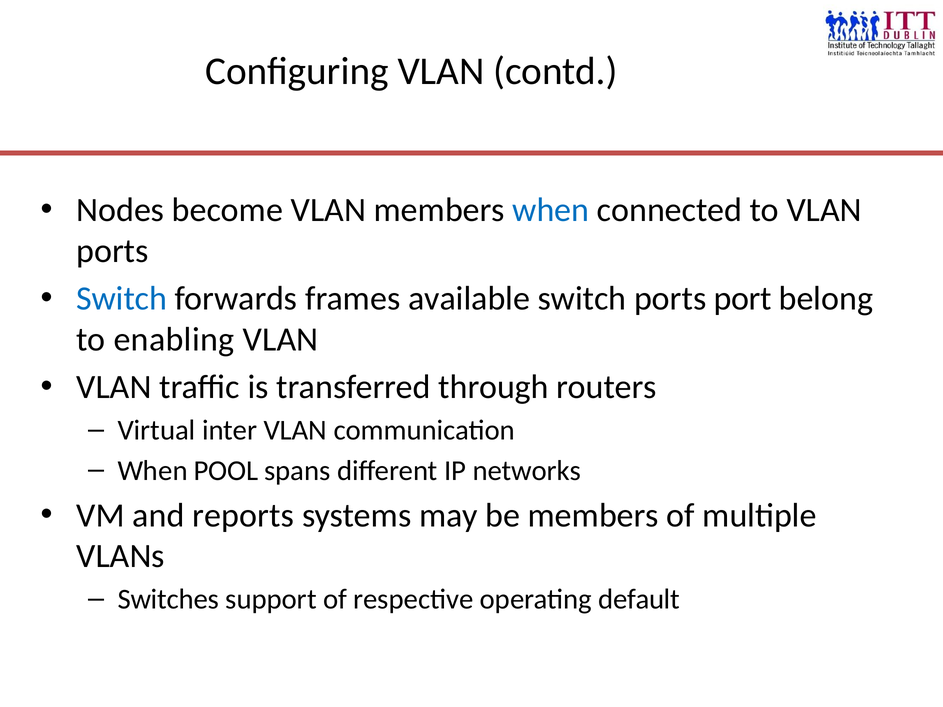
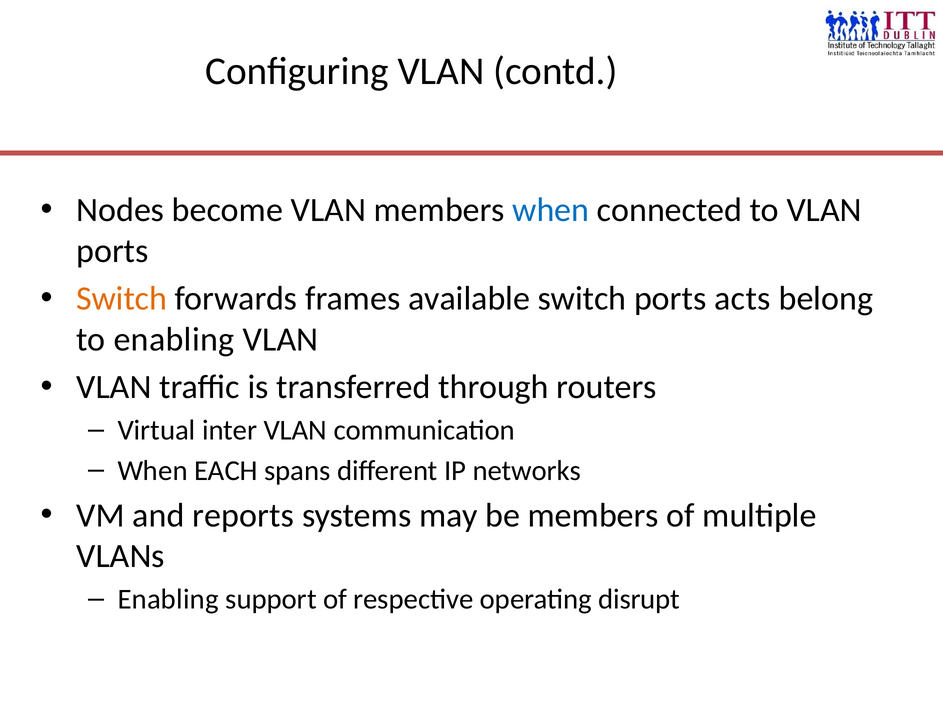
Switch colour: blue -> orange (122, 299)
port: port -> acts (742, 299)
POOL: POOL -> EACH (226, 471)
Switches: Switches -> Enabling (168, 599)
default: default -> disrupt (639, 599)
